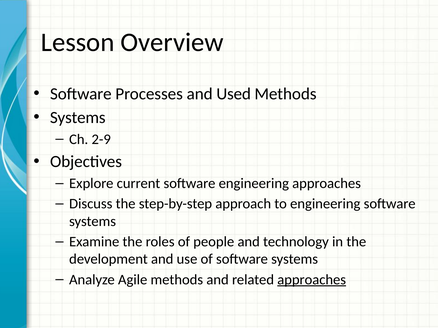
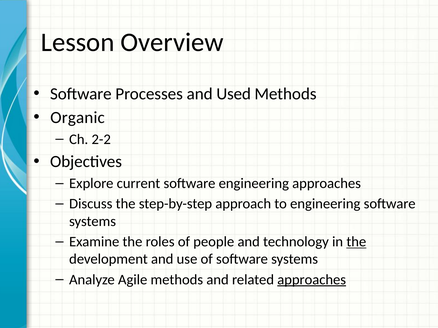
Systems: Systems -> Organic (78, 118)
2-9: 2-9 -> 2-2 (101, 139)
the underline: none -> present (356, 242)
